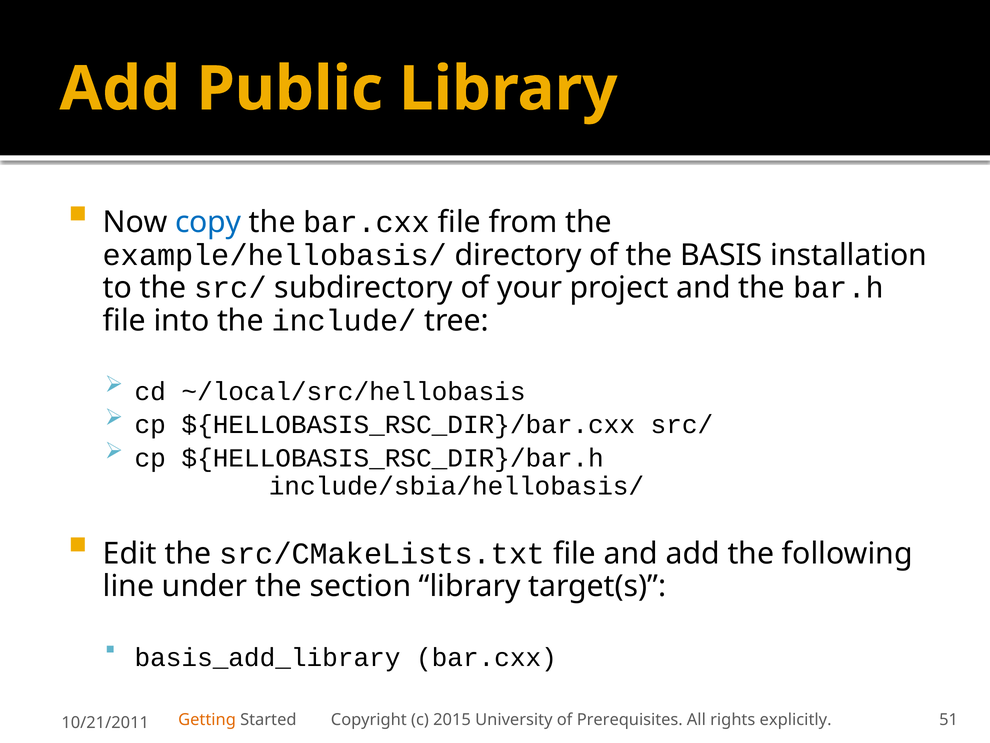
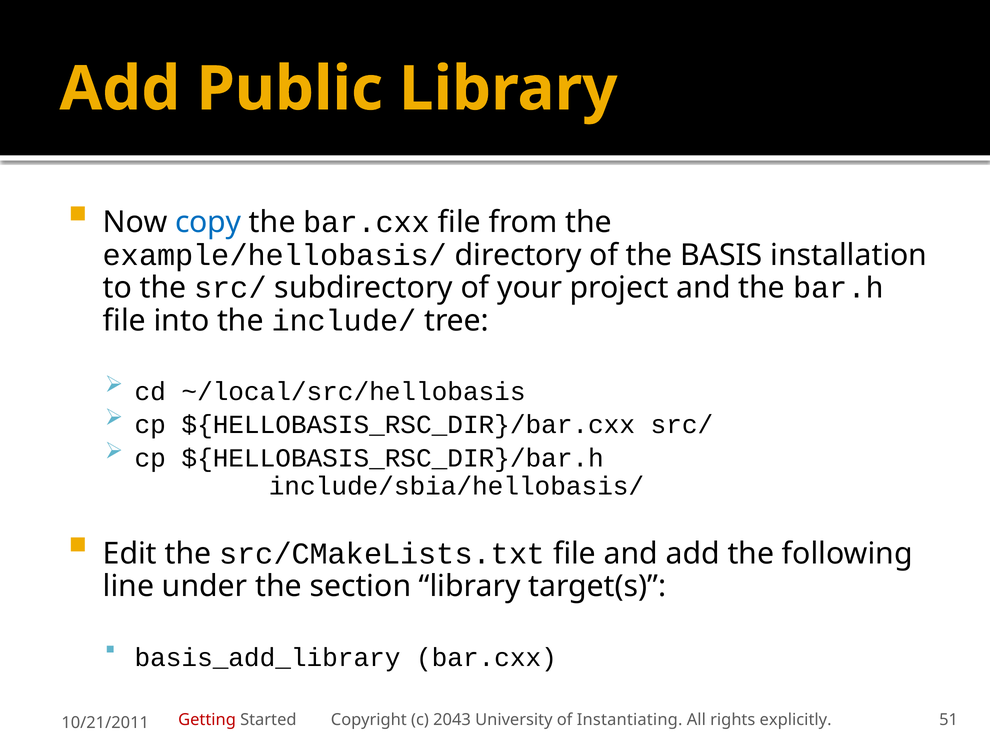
Getting colour: orange -> red (207, 720)
2015: 2015 -> 2043 (452, 720)
Prerequisites: Prerequisites -> Instantiating (630, 720)
